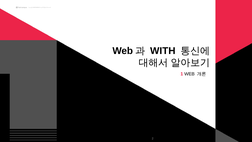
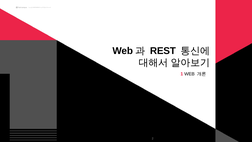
WITH: WITH -> REST (163, 51)
